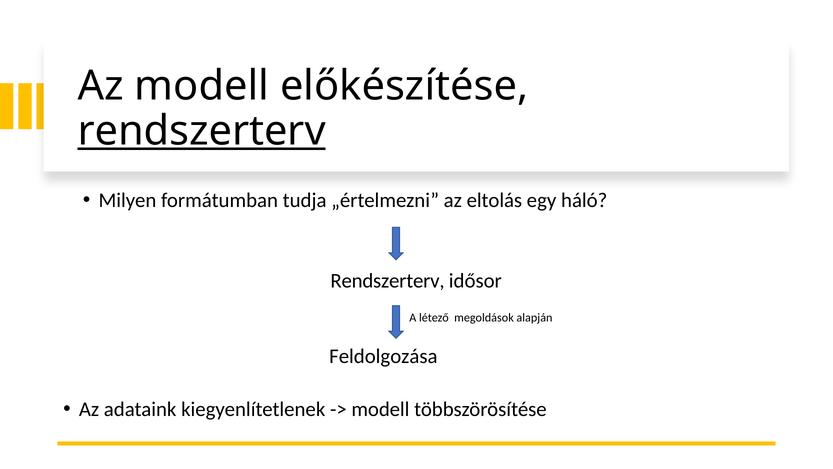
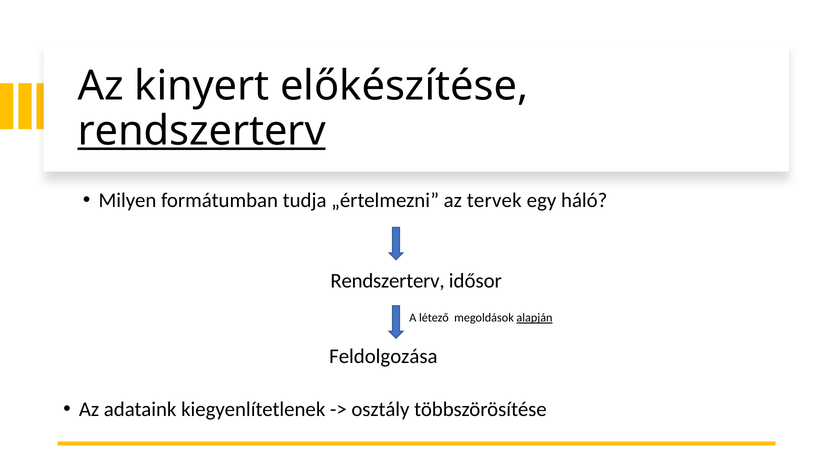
Az modell: modell -> kinyert (202, 86)
eltolás: eltolás -> tervek (494, 200)
alapján underline: none -> present (534, 317)
modell: modell -> osztály (380, 409)
